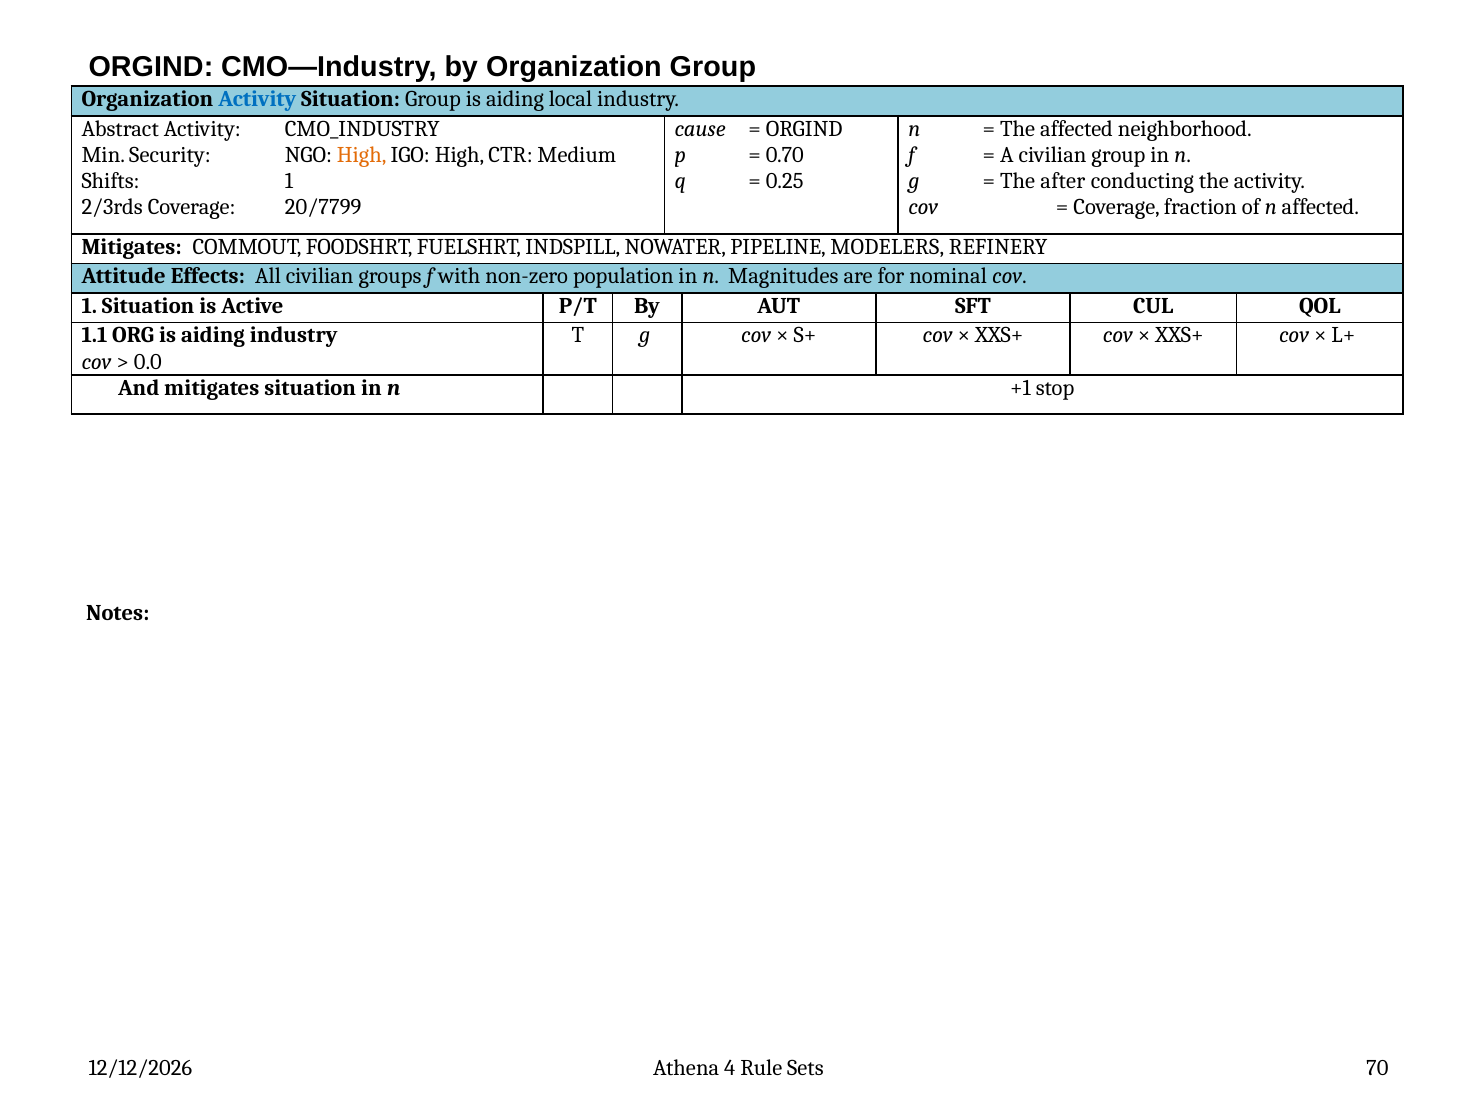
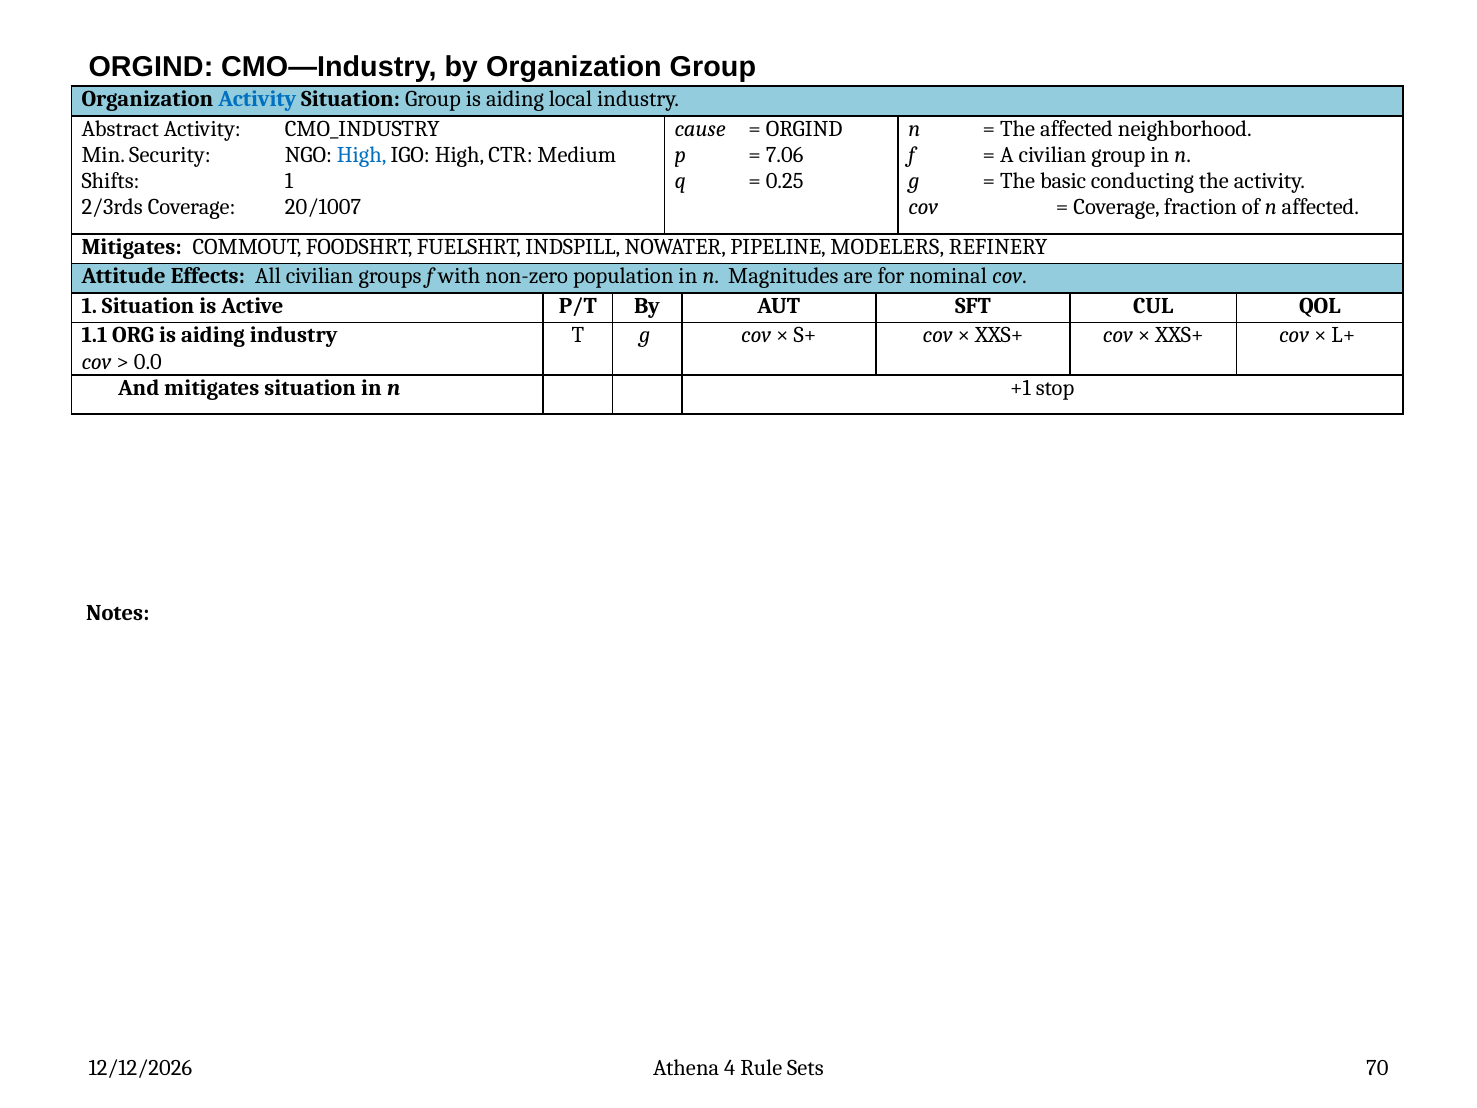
High colour: orange -> blue (362, 155)
0.70: 0.70 -> 7.06 (785, 155)
after: after -> basic (1063, 181)
20/7799: 20/7799 -> 20/1007 (323, 207)
